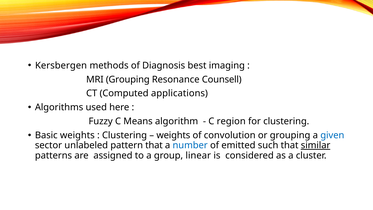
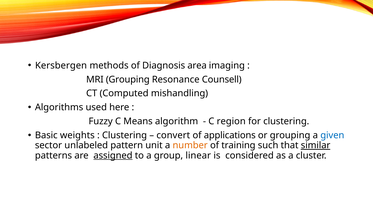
best: best -> area (197, 65)
applications: applications -> mishandling (180, 93)
weights: weights -> convert (173, 135)
convolution: convolution -> applications (230, 135)
pattern that: that -> unit (154, 145)
number colour: blue -> orange (190, 145)
emitted: emitted -> training (238, 145)
assigned underline: none -> present (113, 155)
